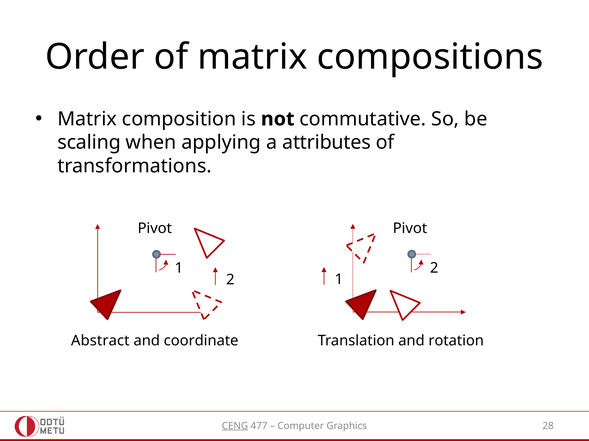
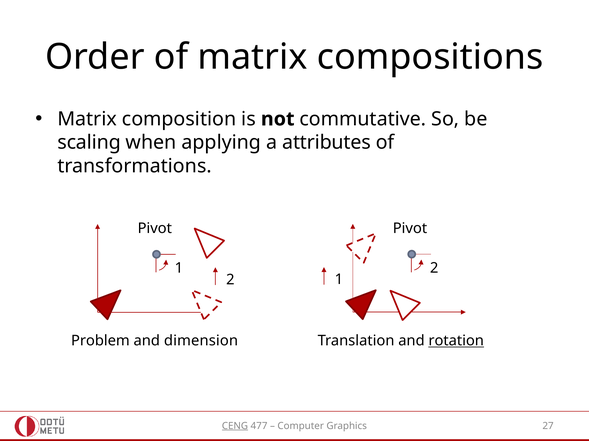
Abstract: Abstract -> Problem (100, 341)
coordinate: coordinate -> dimension (201, 341)
rotation underline: none -> present (456, 341)
28: 28 -> 27 (548, 427)
